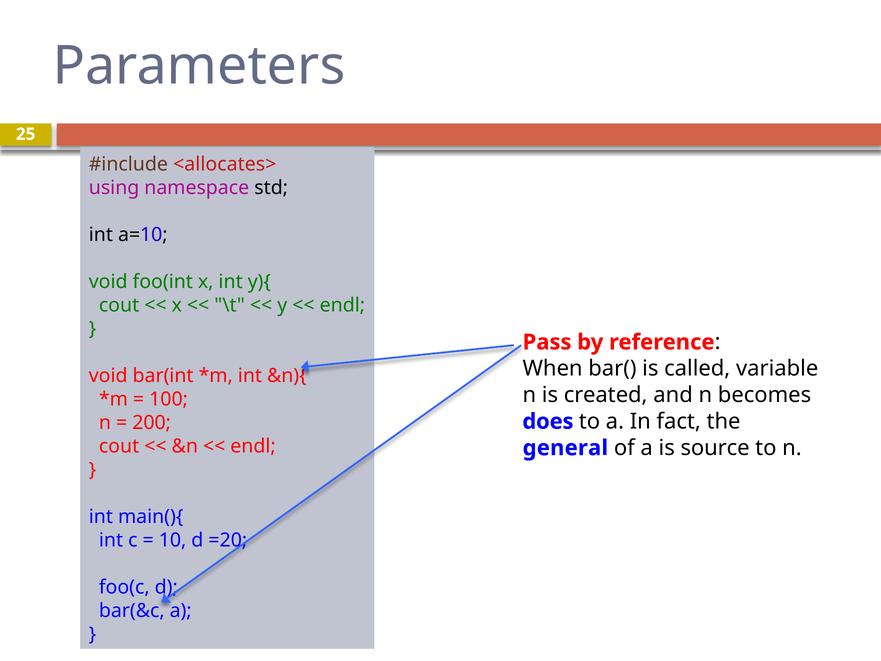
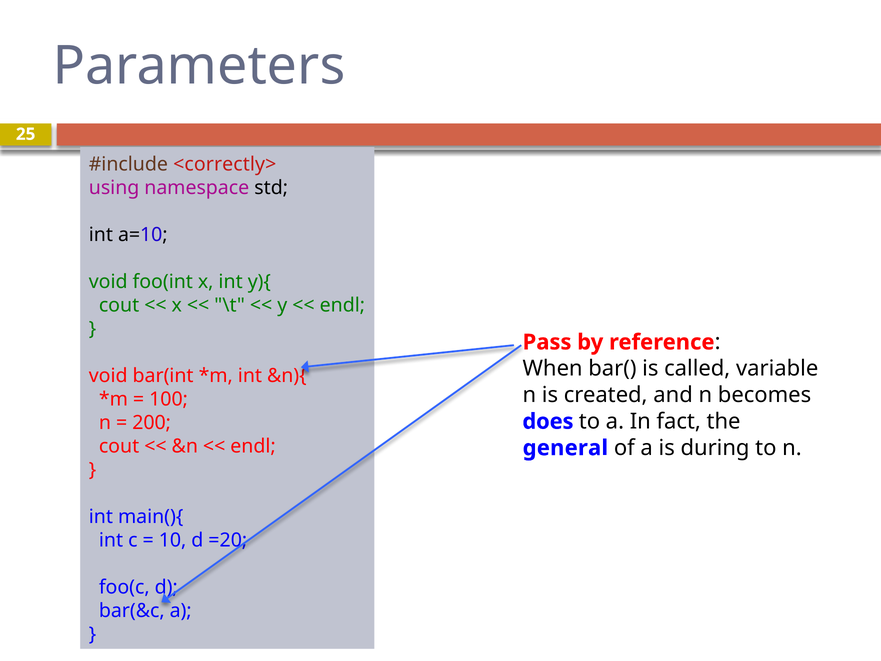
<allocates>: <allocates> -> <correctly> (225, 164)
source: source -> during (715, 448)
